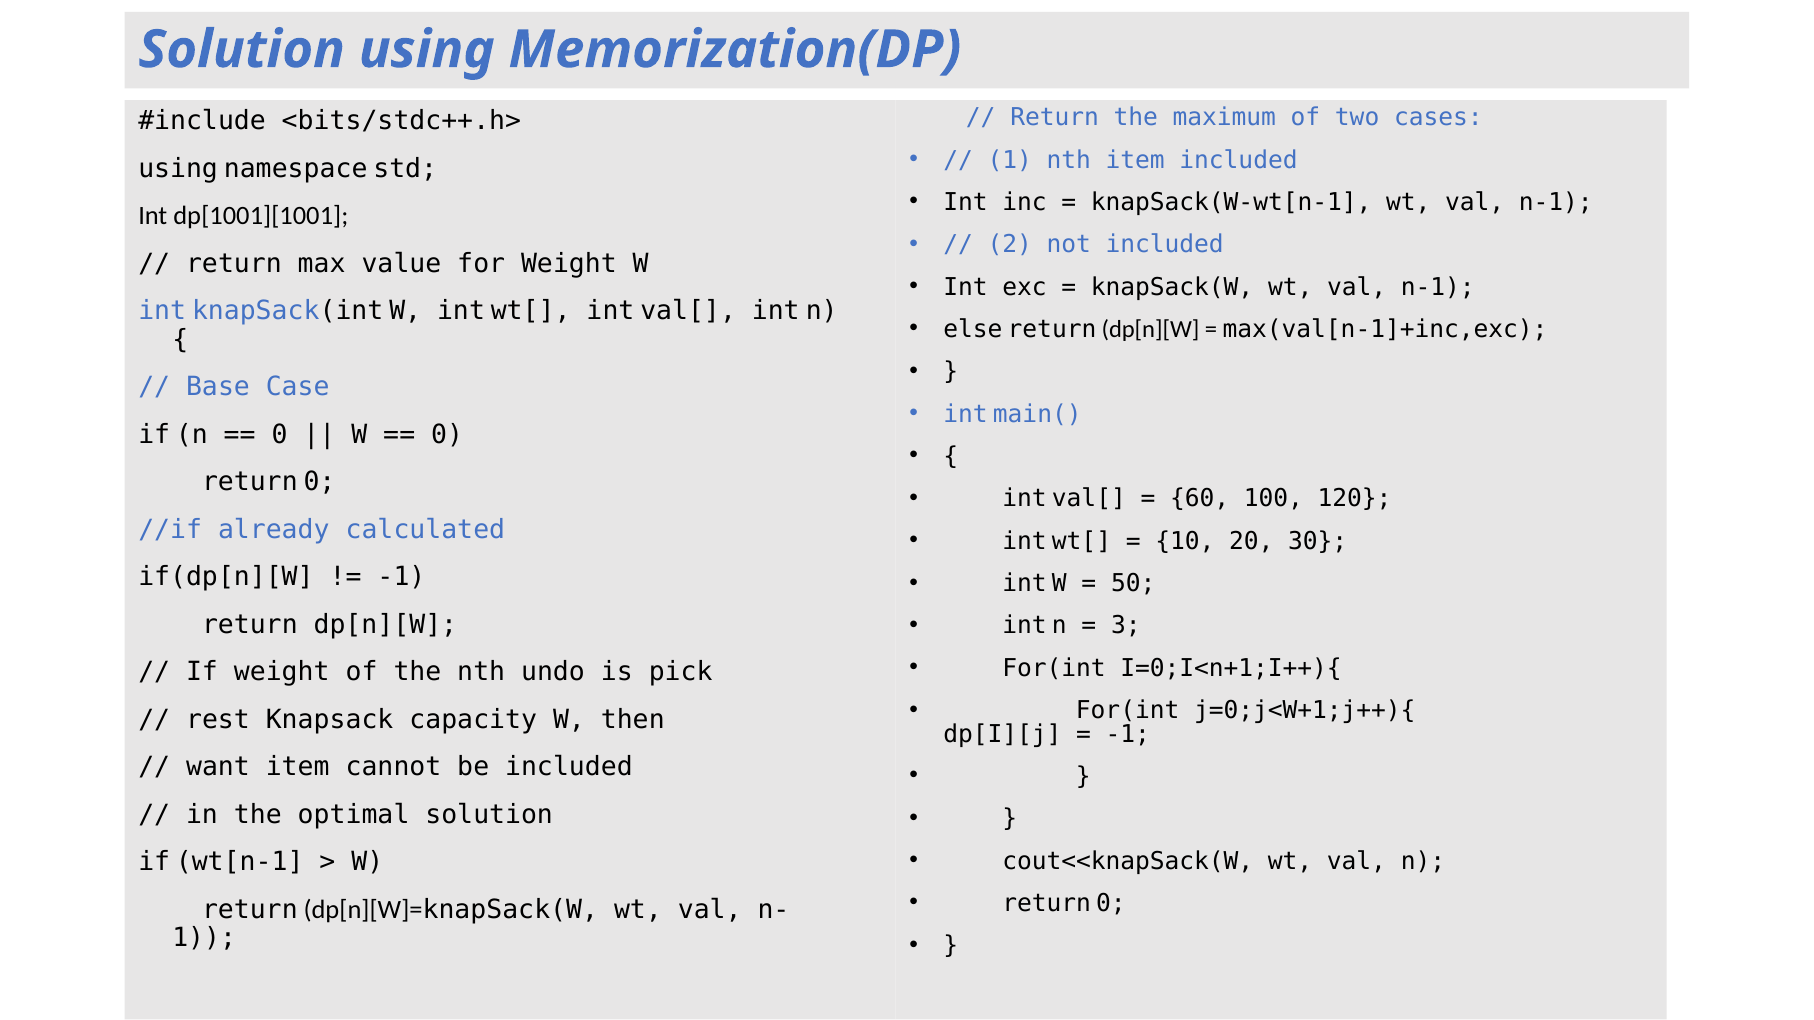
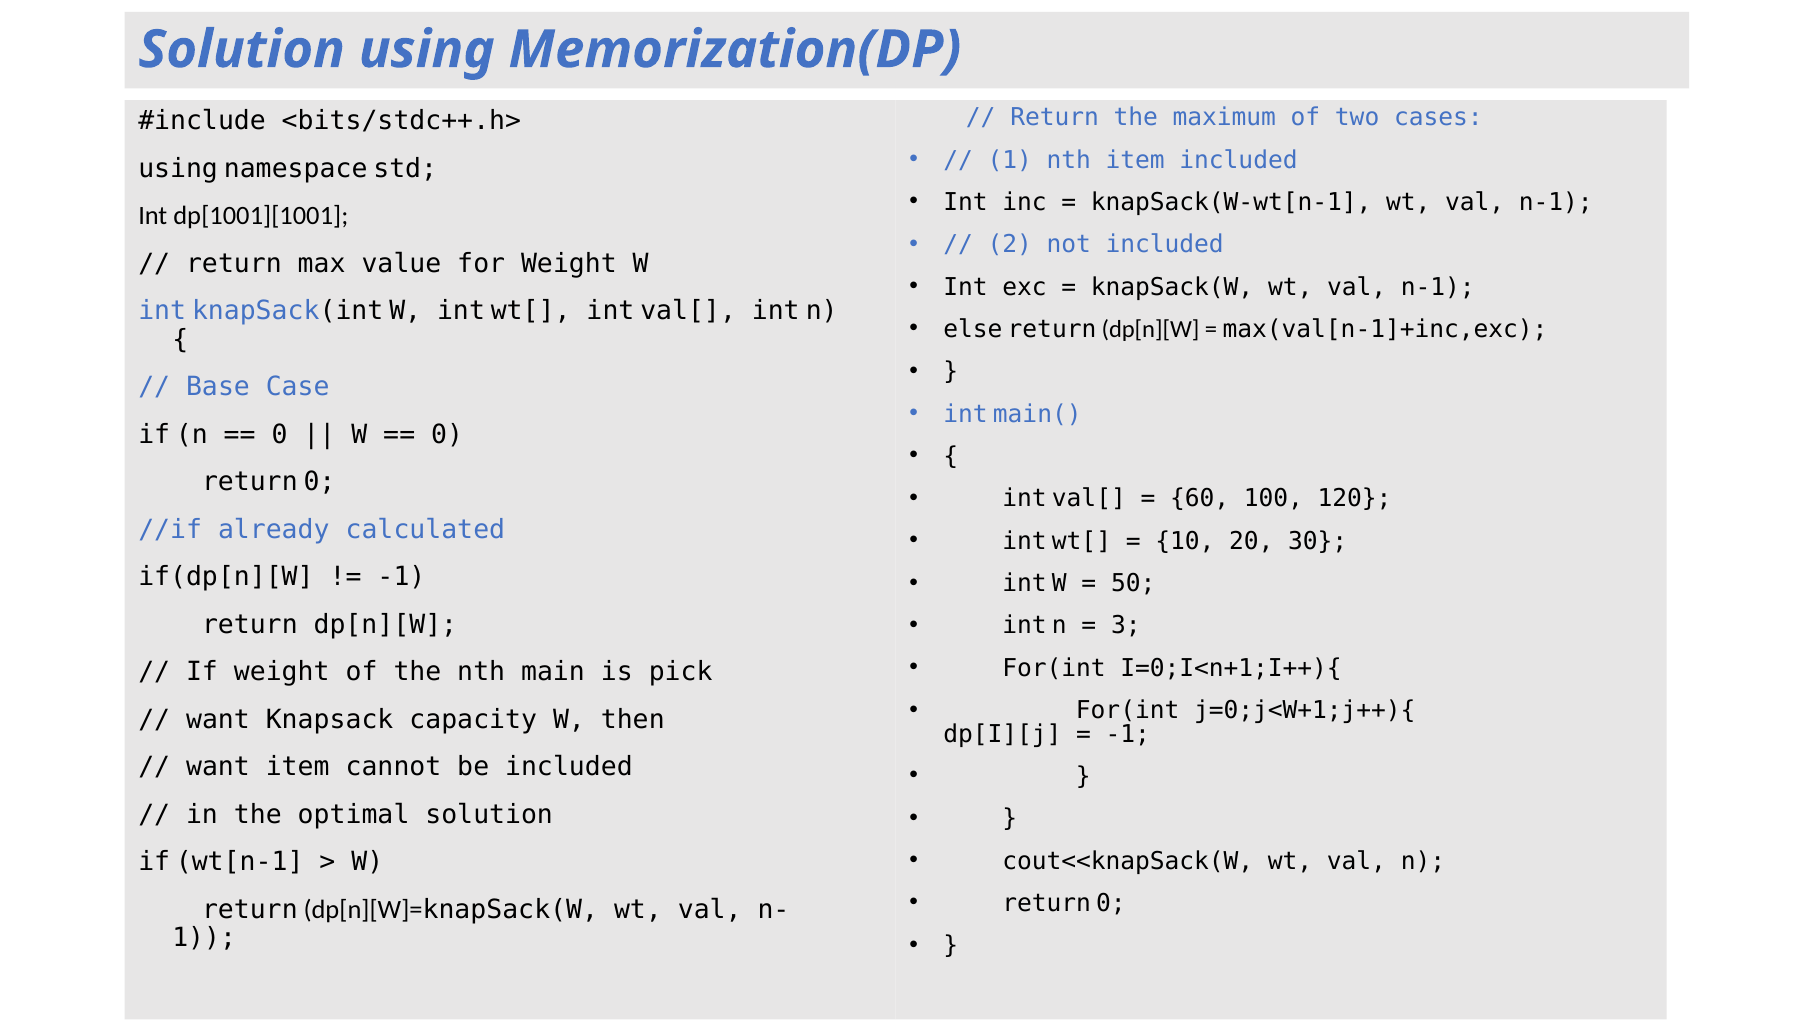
undo: undo -> main (553, 672)
rest: rest -> want (218, 720)
